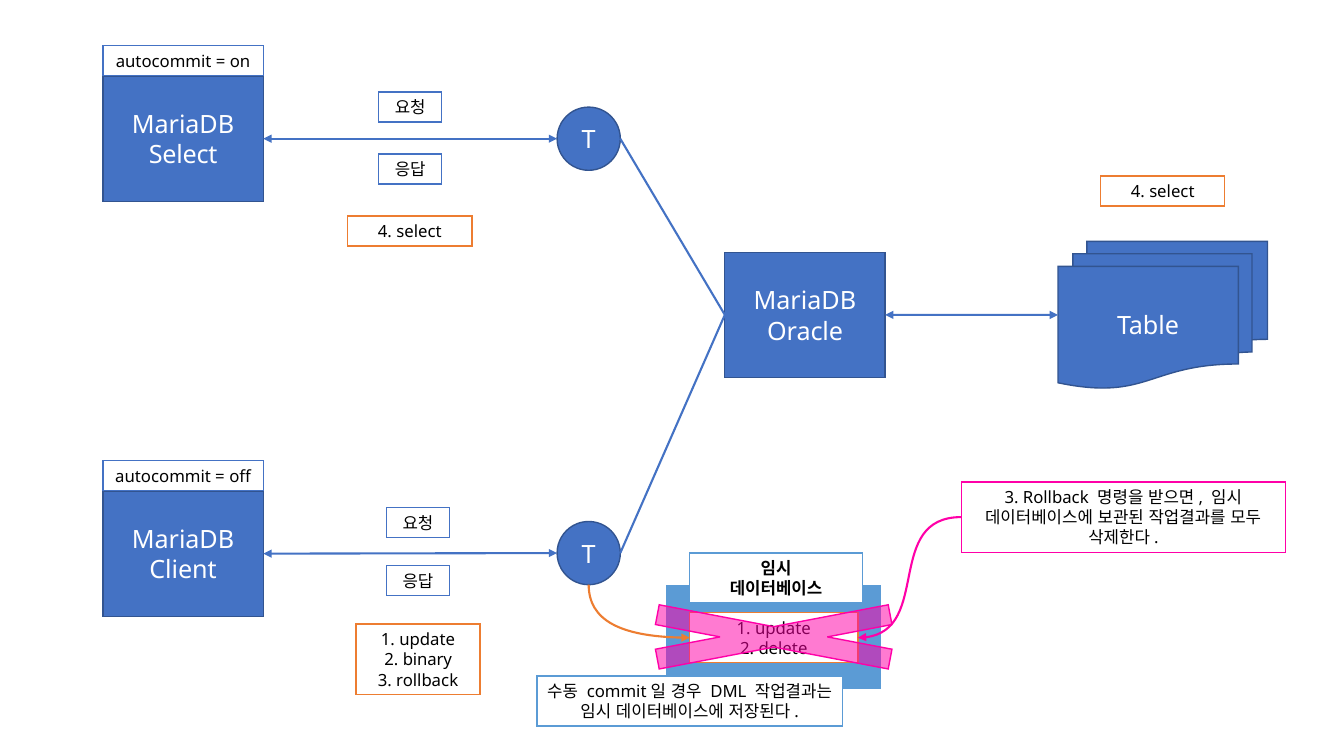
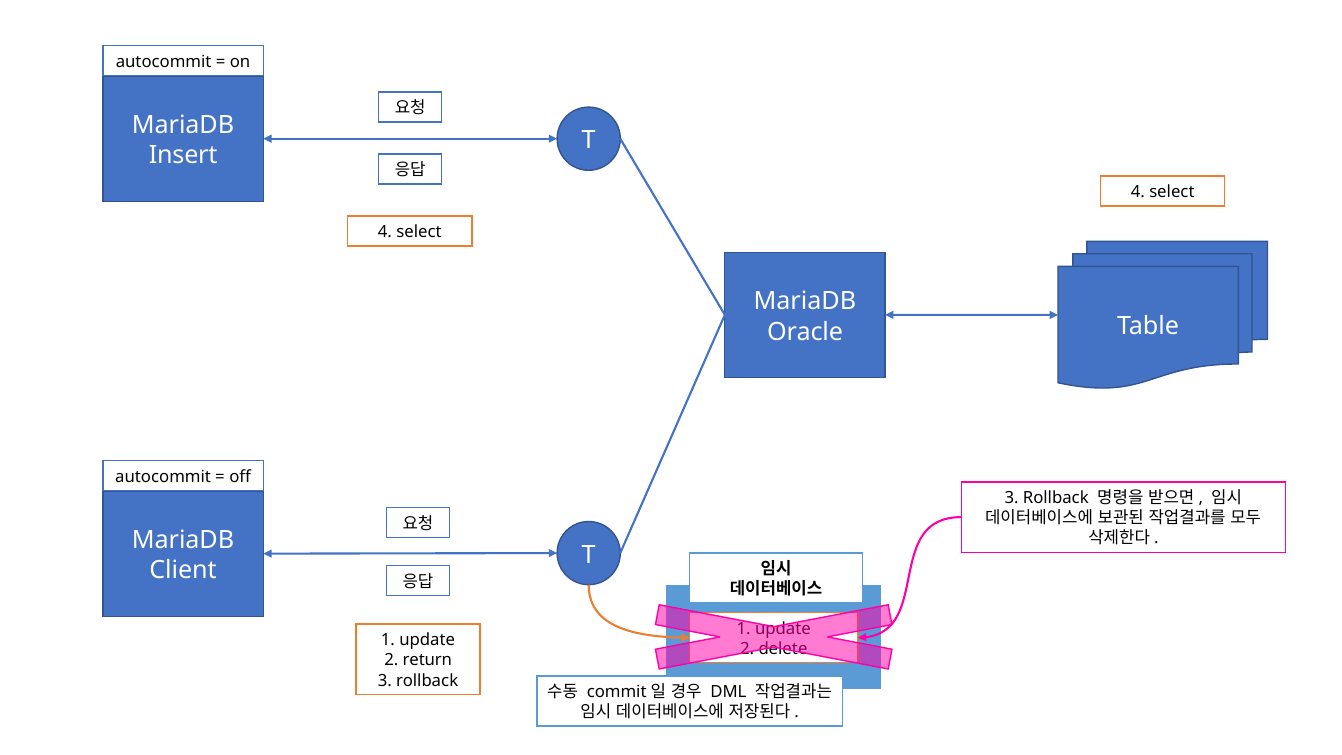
Select: Select -> Insert (183, 156)
binary: binary -> return (427, 660)
